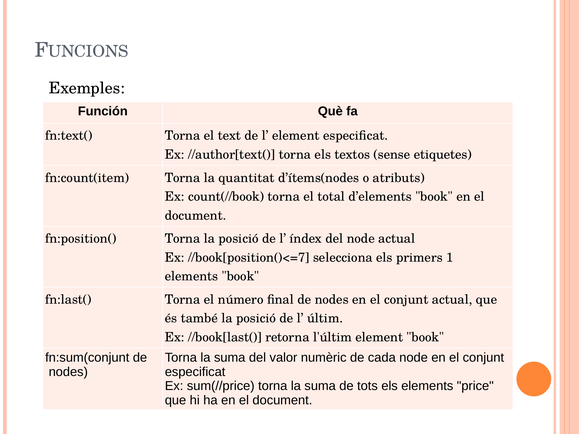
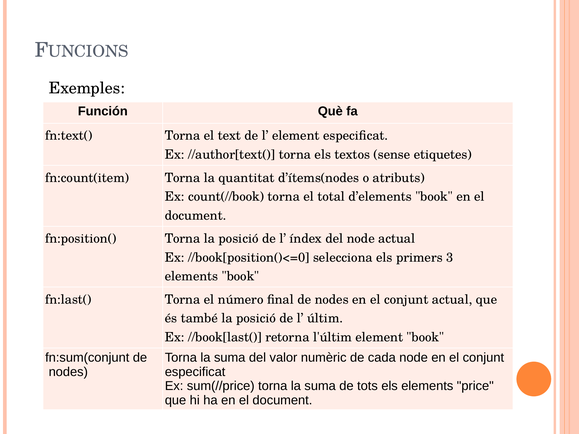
//book[position()<=7: //book[position()<=7 -> //book[position()<=0 (249, 258)
1: 1 -> 3 (450, 258)
